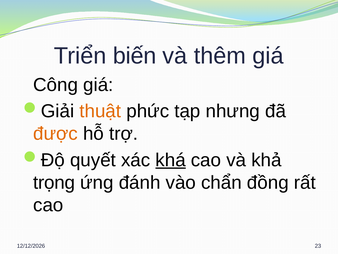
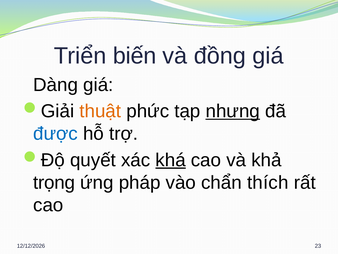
thêm: thêm -> đồng (220, 56)
Công: Công -> Dàng (56, 85)
nhưng underline: none -> present (233, 111)
được colour: orange -> blue (56, 133)
đánh: đánh -> pháp (140, 182)
đồng: đồng -> thích (268, 182)
